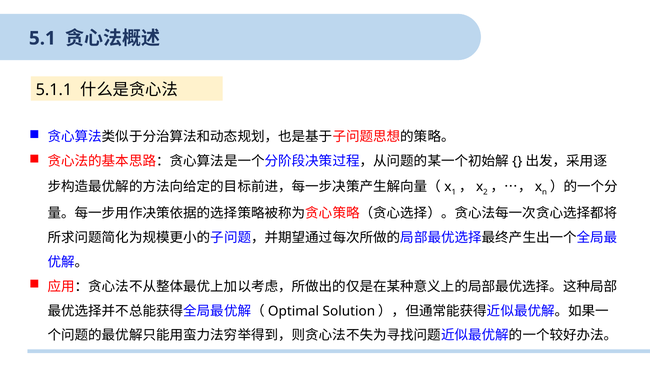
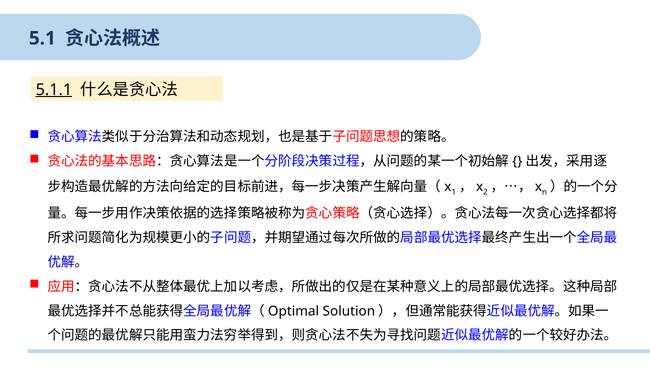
5.1.1 underline: none -> present (54, 90)
